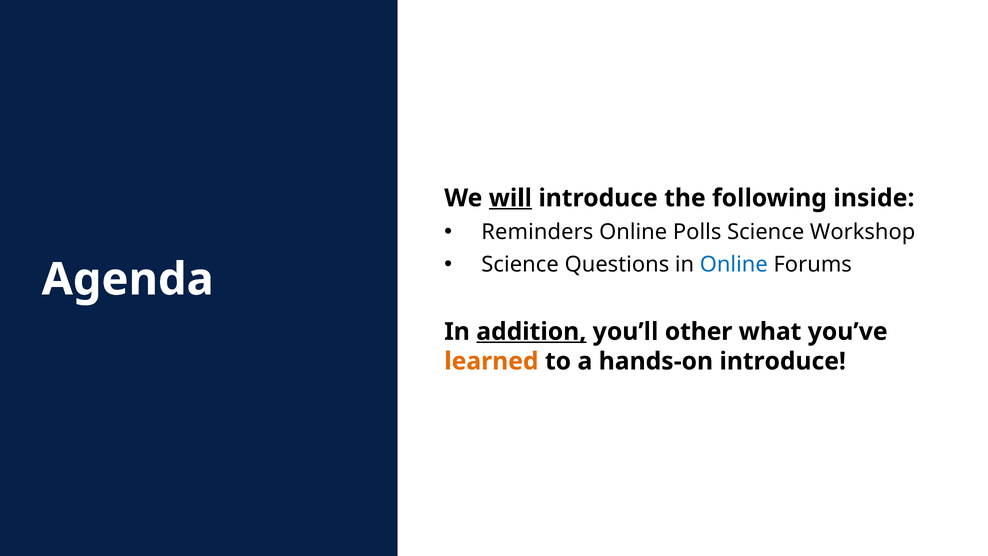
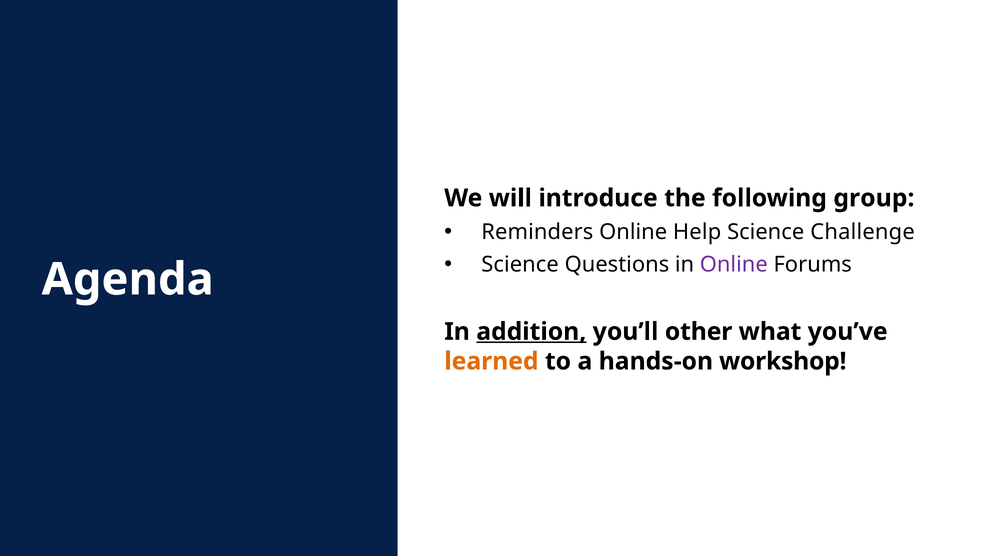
will underline: present -> none (510, 198)
inside: inside -> group (874, 198)
Polls: Polls -> Help (697, 232)
Workshop: Workshop -> Challenge (863, 232)
Online colour: blue -> purple (734, 265)
hands-on introduce: introduce -> workshop (783, 361)
